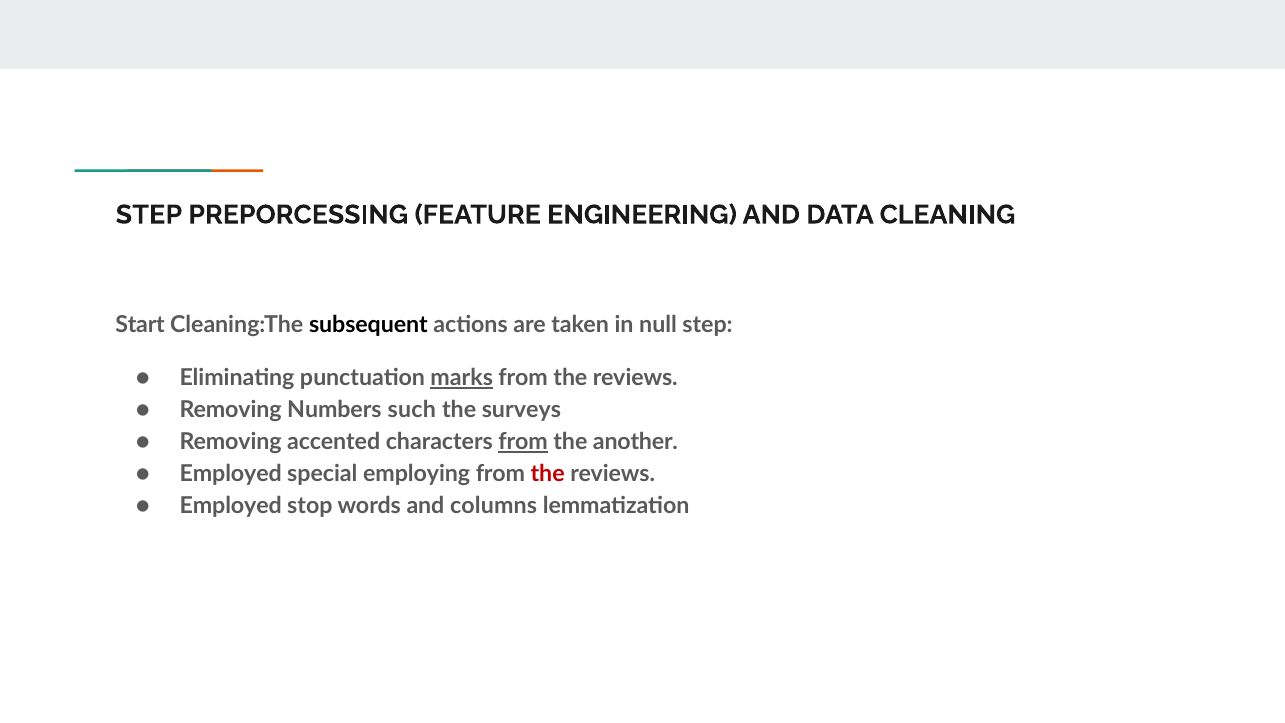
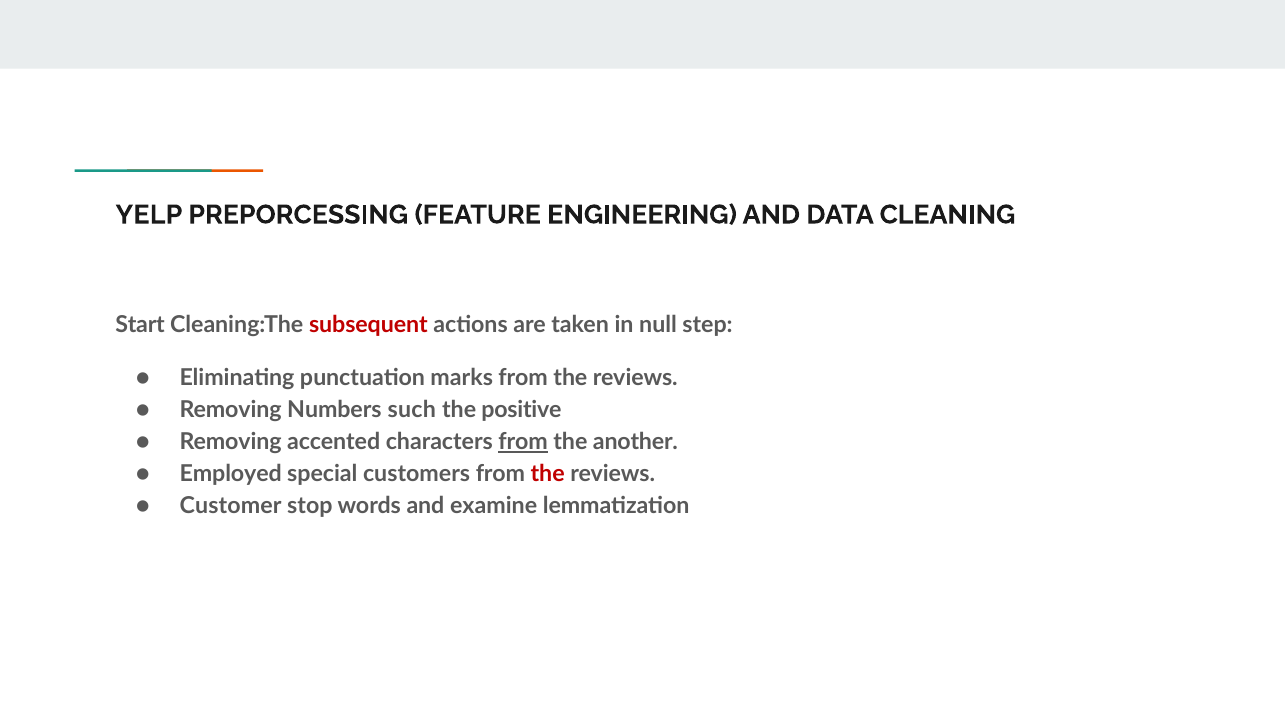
STEP: STEP -> YELP (149, 215)
subsequent colour: black -> red (368, 324)
marks underline: present -> none (462, 378)
surveys: surveys -> positive (521, 410)
employing: employing -> customers (417, 474)
Employed: Employed -> Customer (231, 506)
columns: columns -> examine (494, 506)
